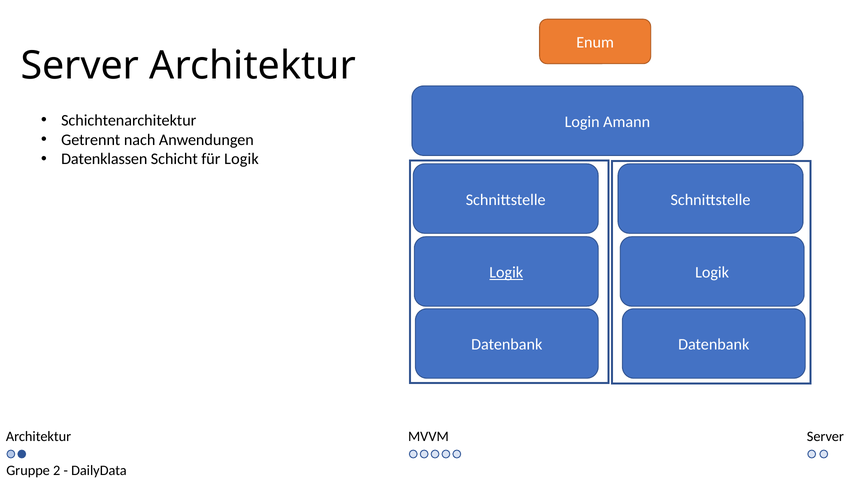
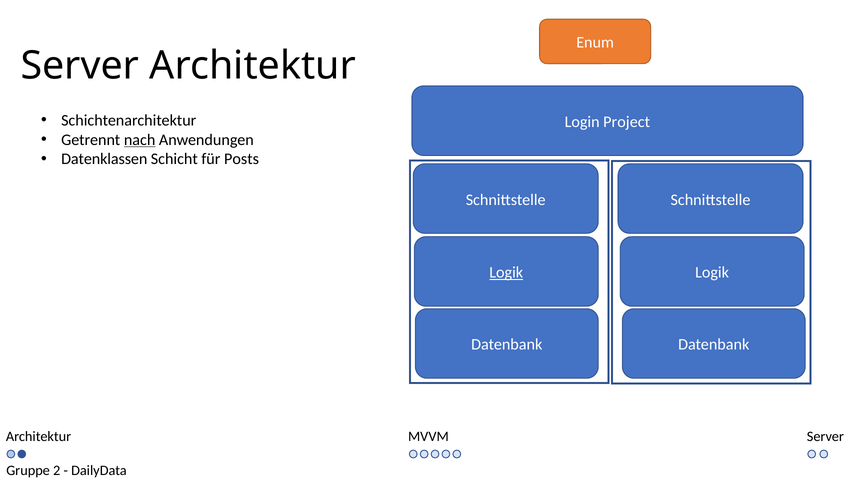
Amann: Amann -> Project (627, 122)
nach underline: none -> present (140, 140)
für Logik: Logik -> Posts (242, 159)
